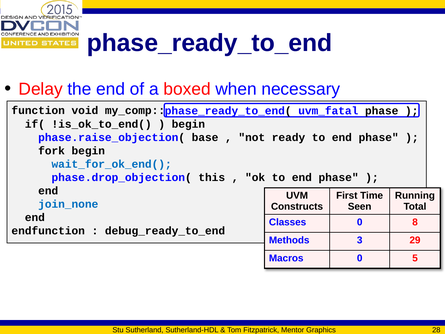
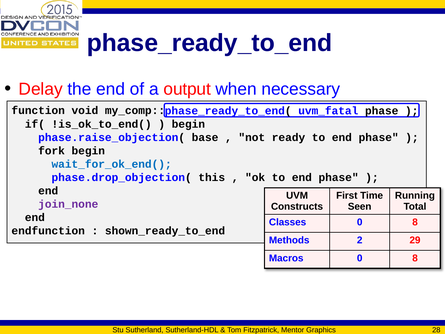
boxed: boxed -> output (187, 89)
join_none colour: blue -> purple (68, 204)
debug_ready_to_end: debug_ready_to_end -> shown_ready_to_end (165, 231)
3: 3 -> 2 (360, 240)
Macros 0 5: 5 -> 8 (415, 258)
